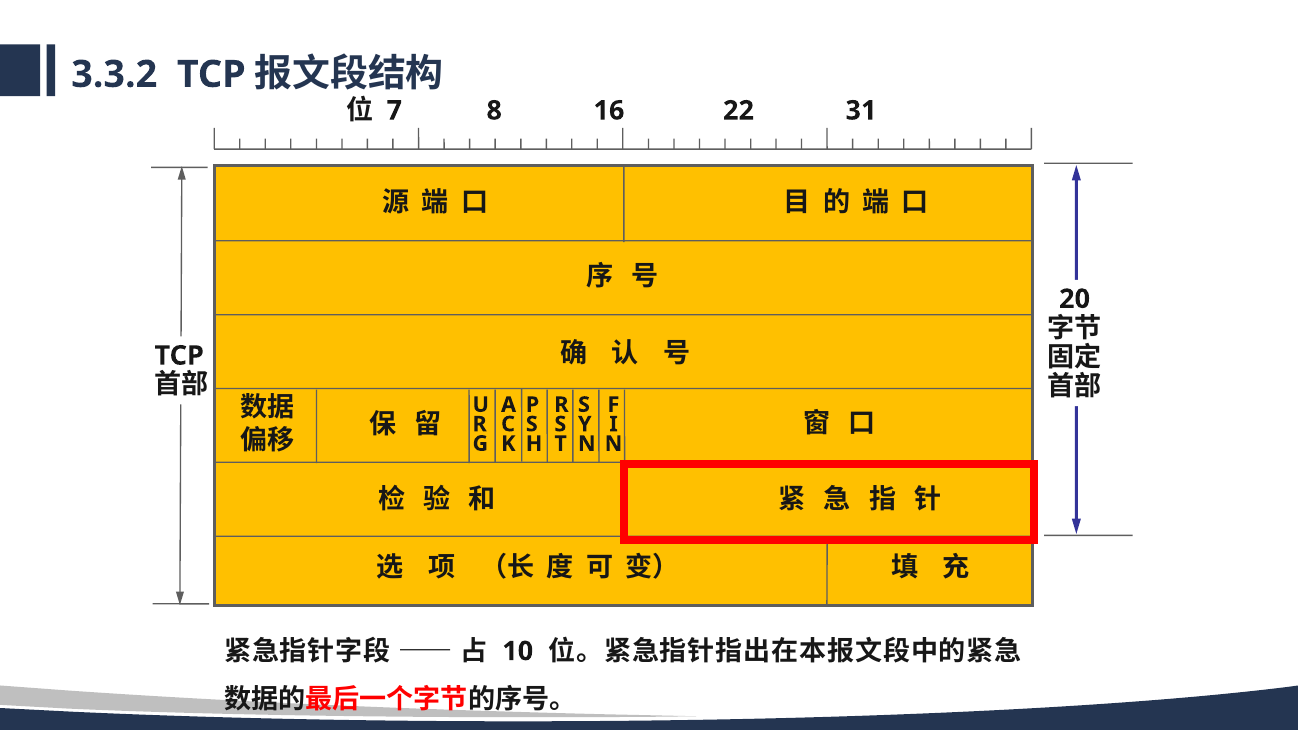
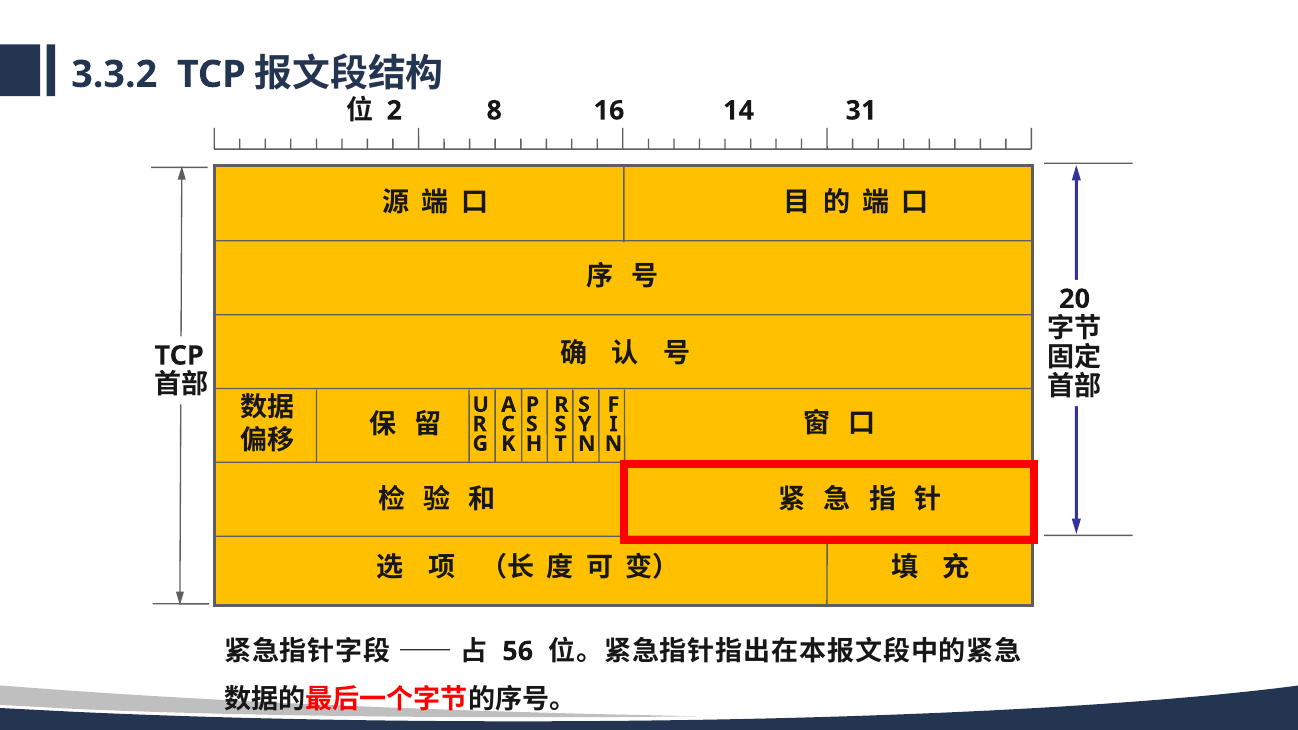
7: 7 -> 2 (394, 111)
22: 22 -> 14 (739, 111)
10: 10 -> 56 (518, 651)
